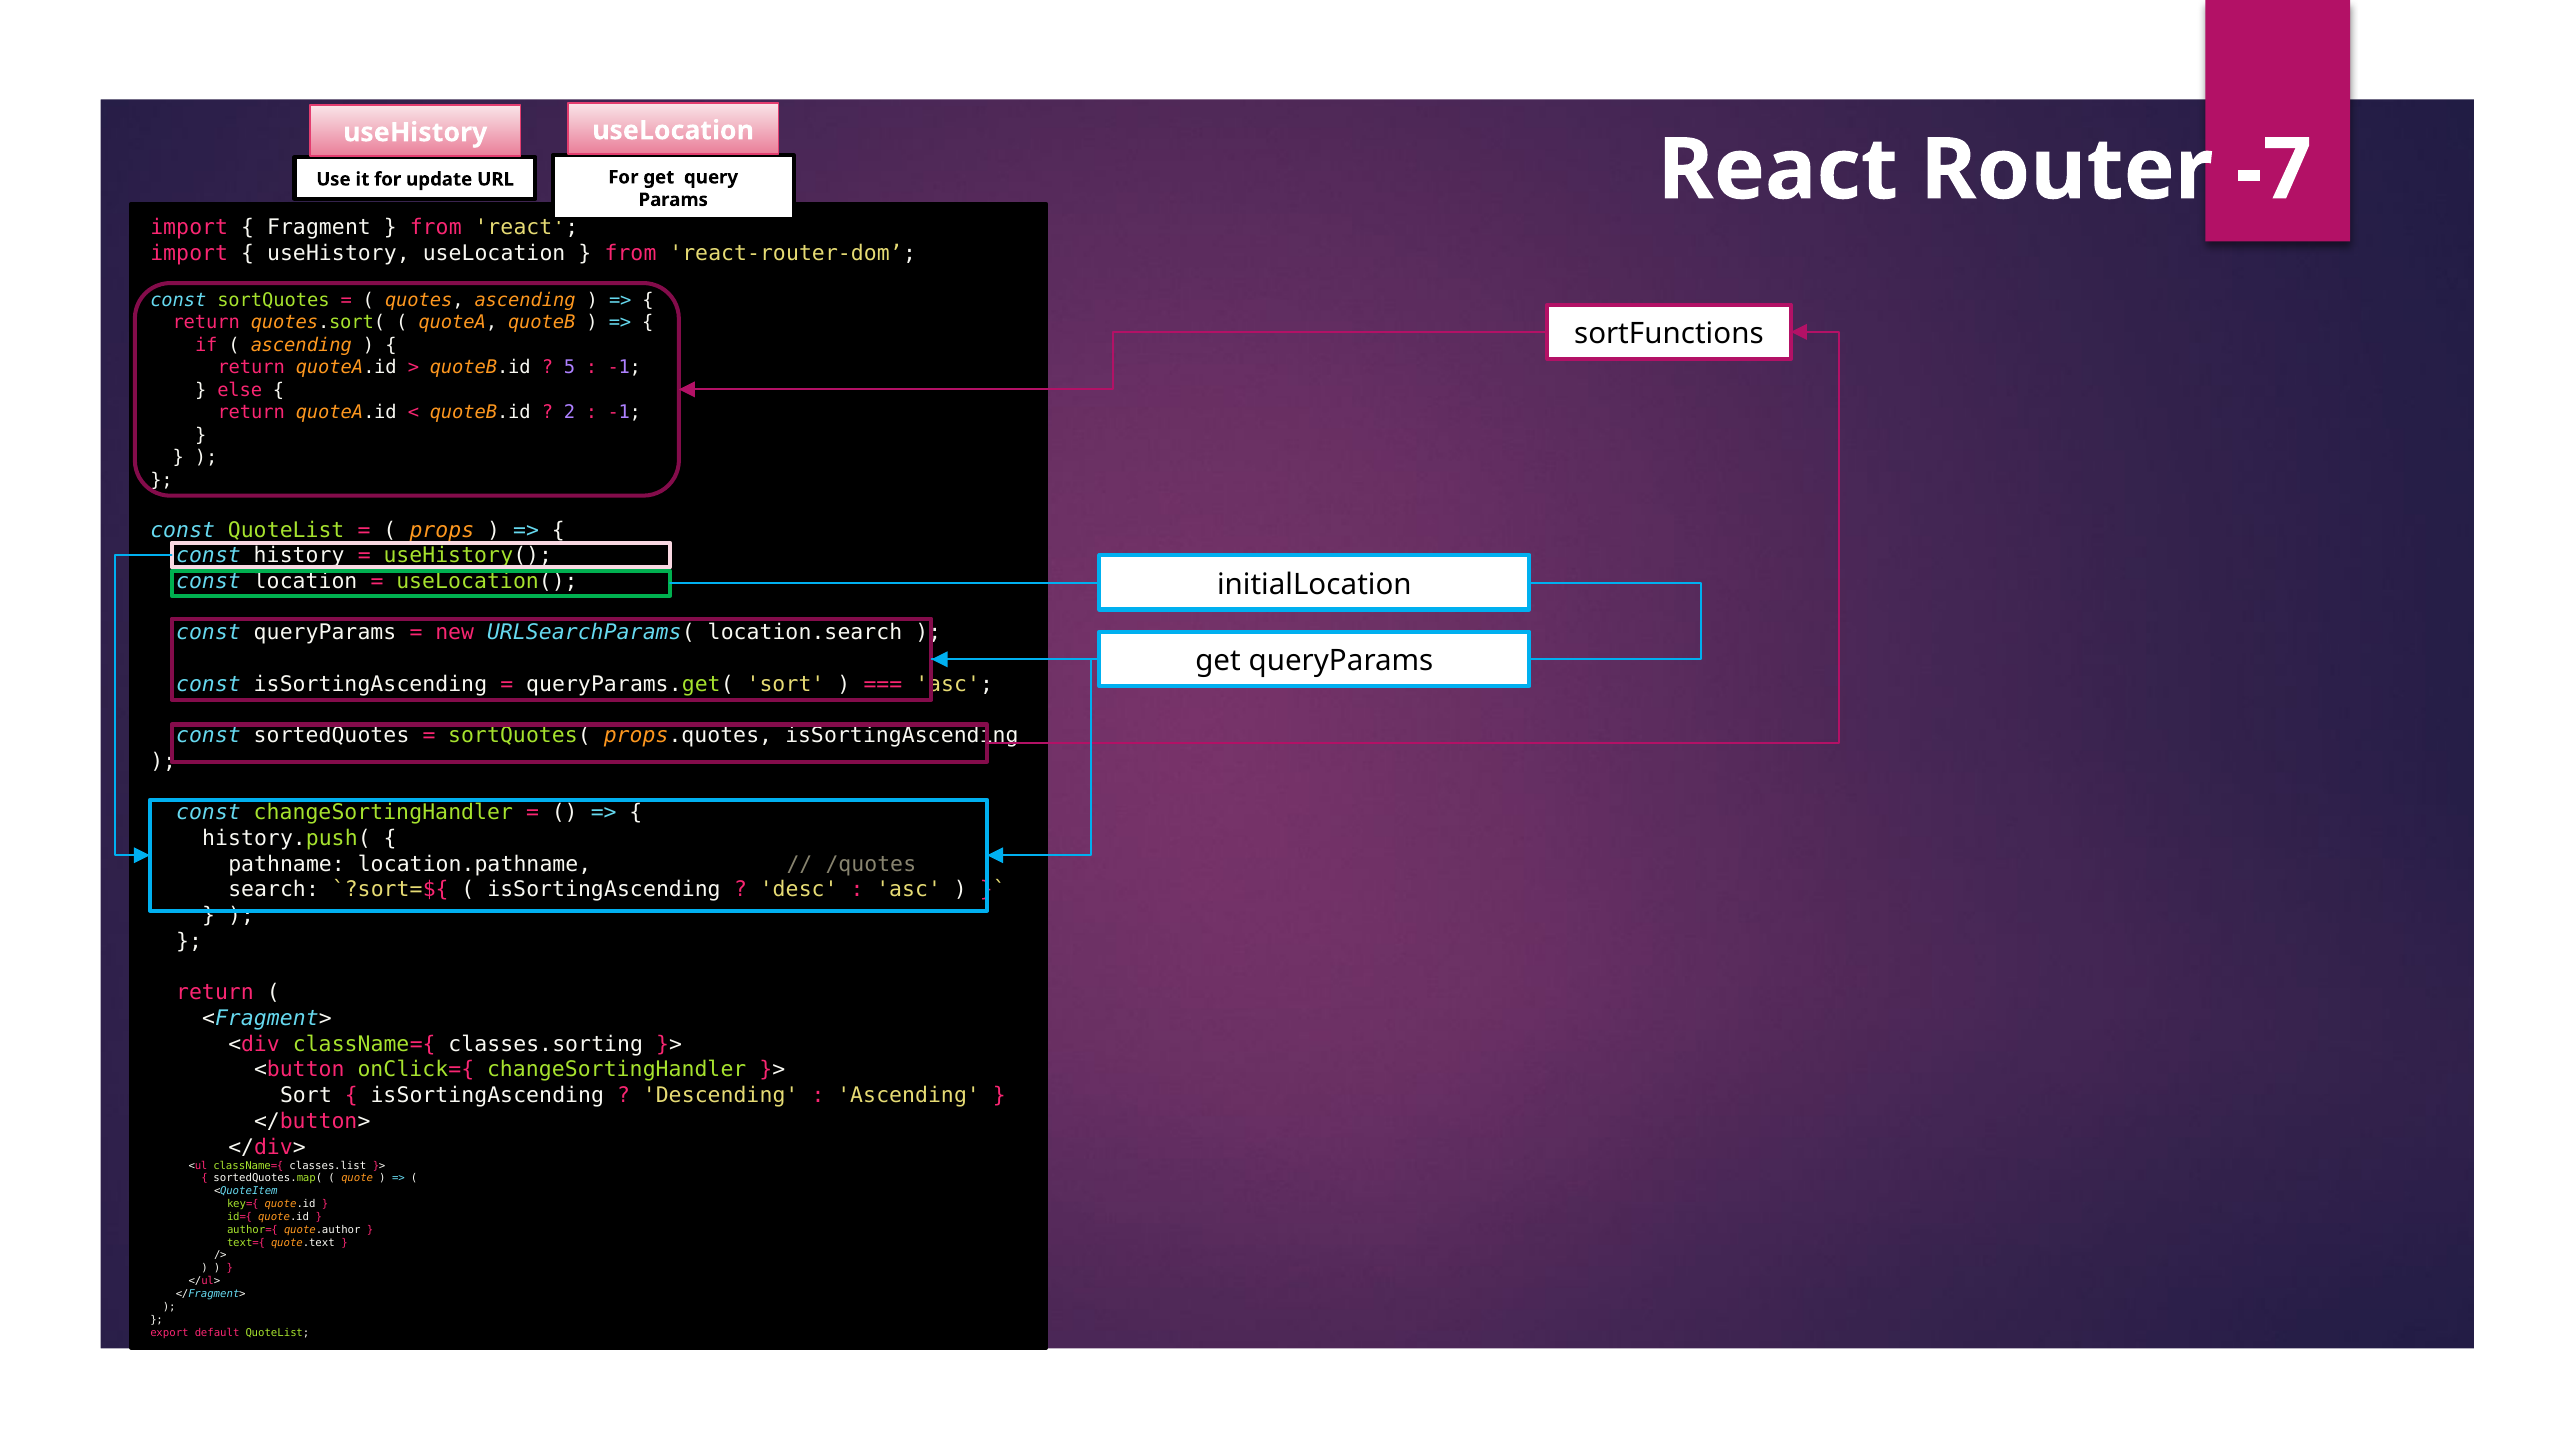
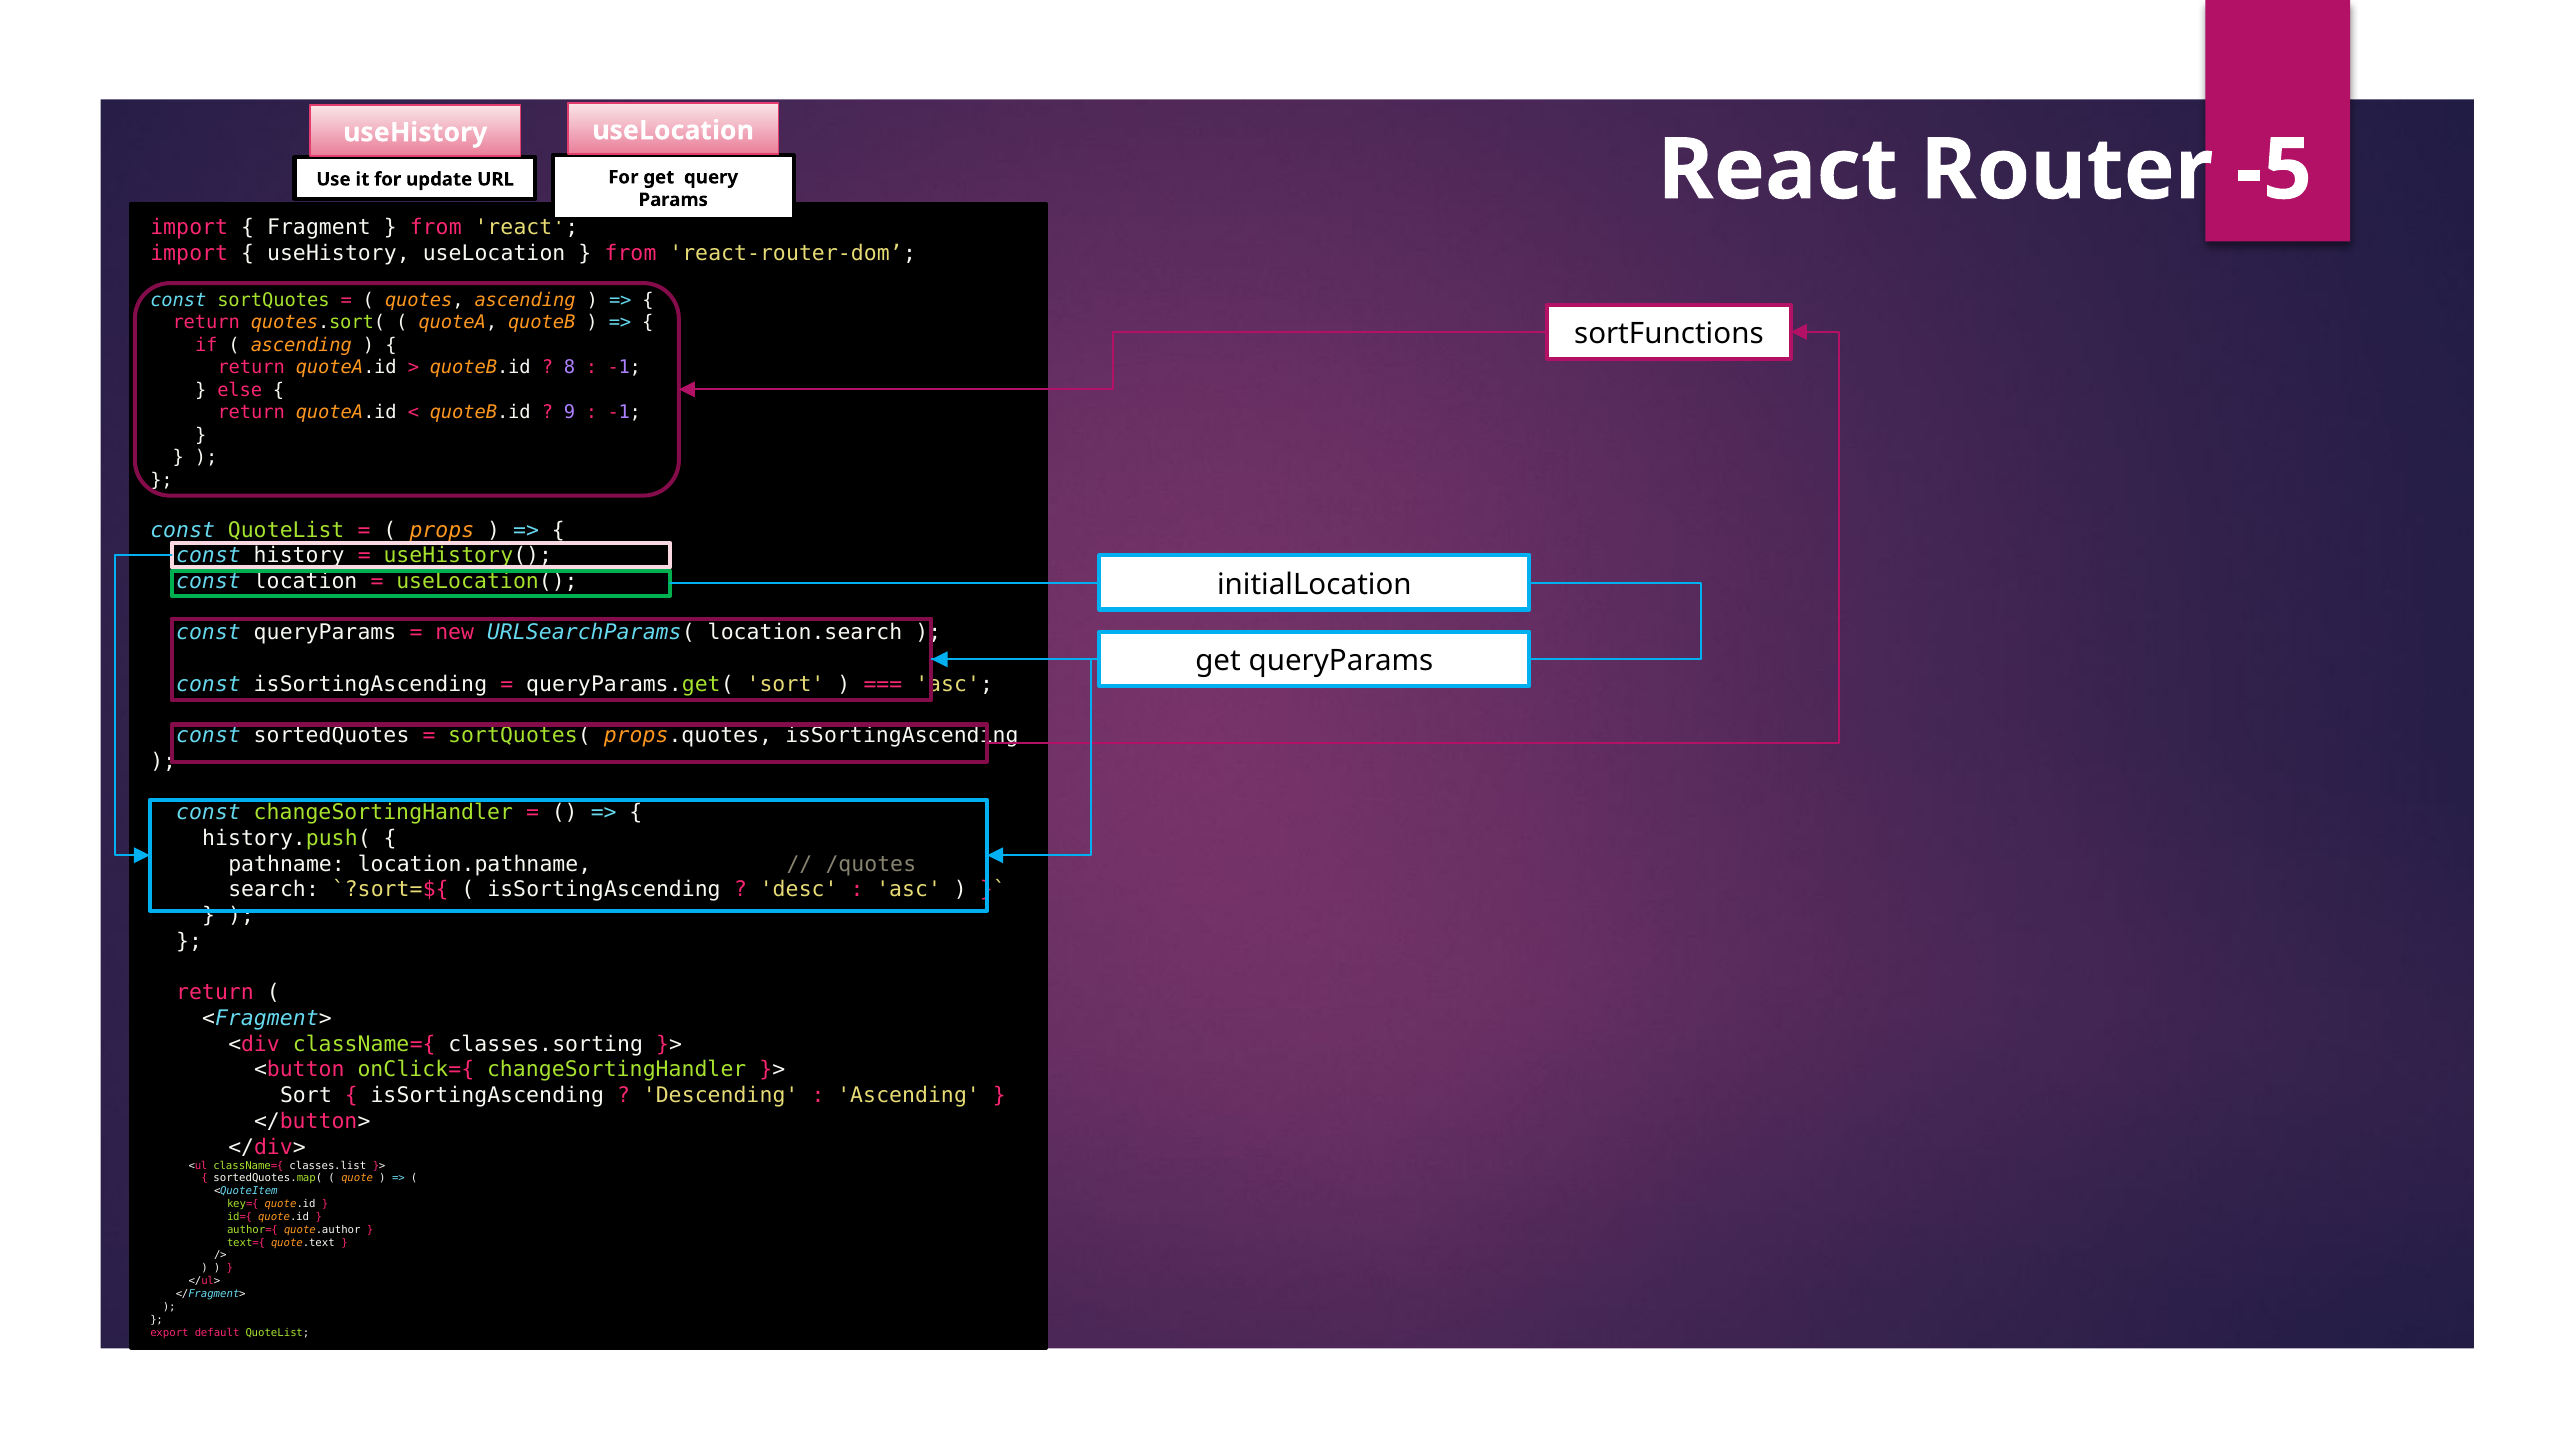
-7: -7 -> -5 (2274, 170)
5: 5 -> 8 (570, 367)
2: 2 -> 9 (570, 412)
